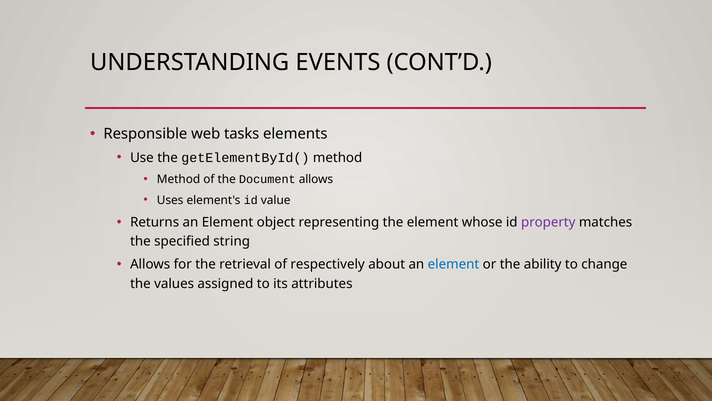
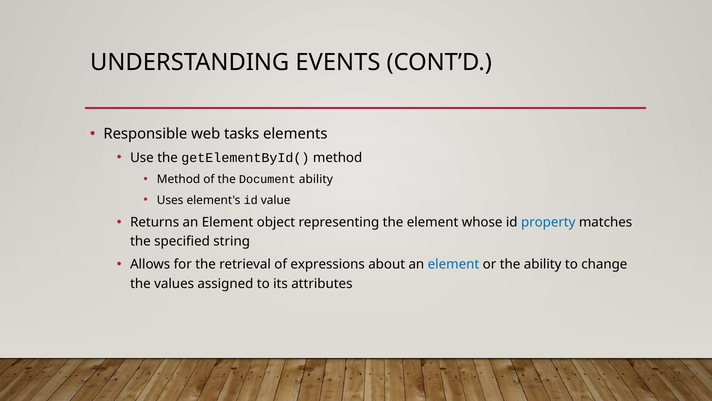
Document allows: allows -> ability (316, 179)
property colour: purple -> blue (548, 222)
respectively: respectively -> expressions (328, 264)
